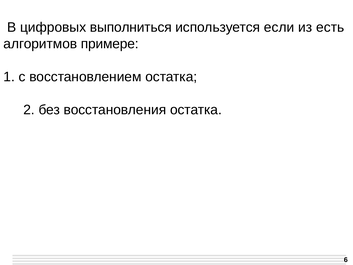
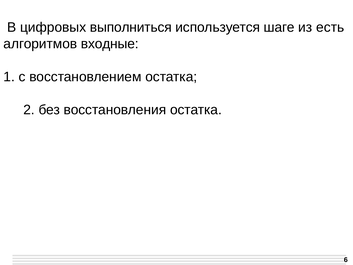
если: если -> шаге (279, 27)
примере: примере -> входные (110, 44)
